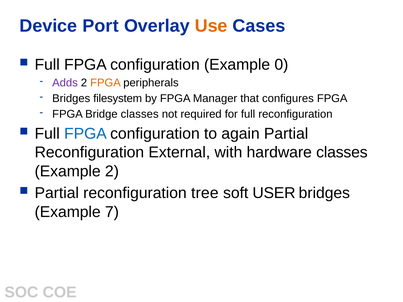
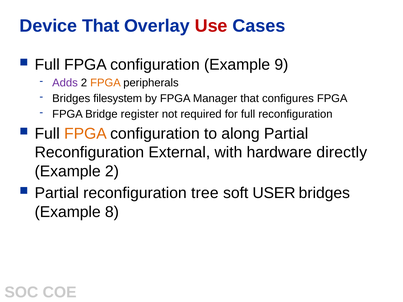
Device Port: Port -> That (101, 26)
Use colour: orange -> red (211, 26)
0: 0 -> 9 (281, 65)
Bridge classes: classes -> register (140, 114)
FPGA colour: blue -> orange (85, 134)
again: again -> along (241, 134)
hardware classes: classes -> directly (342, 153)
7: 7 -> 8 (112, 212)
